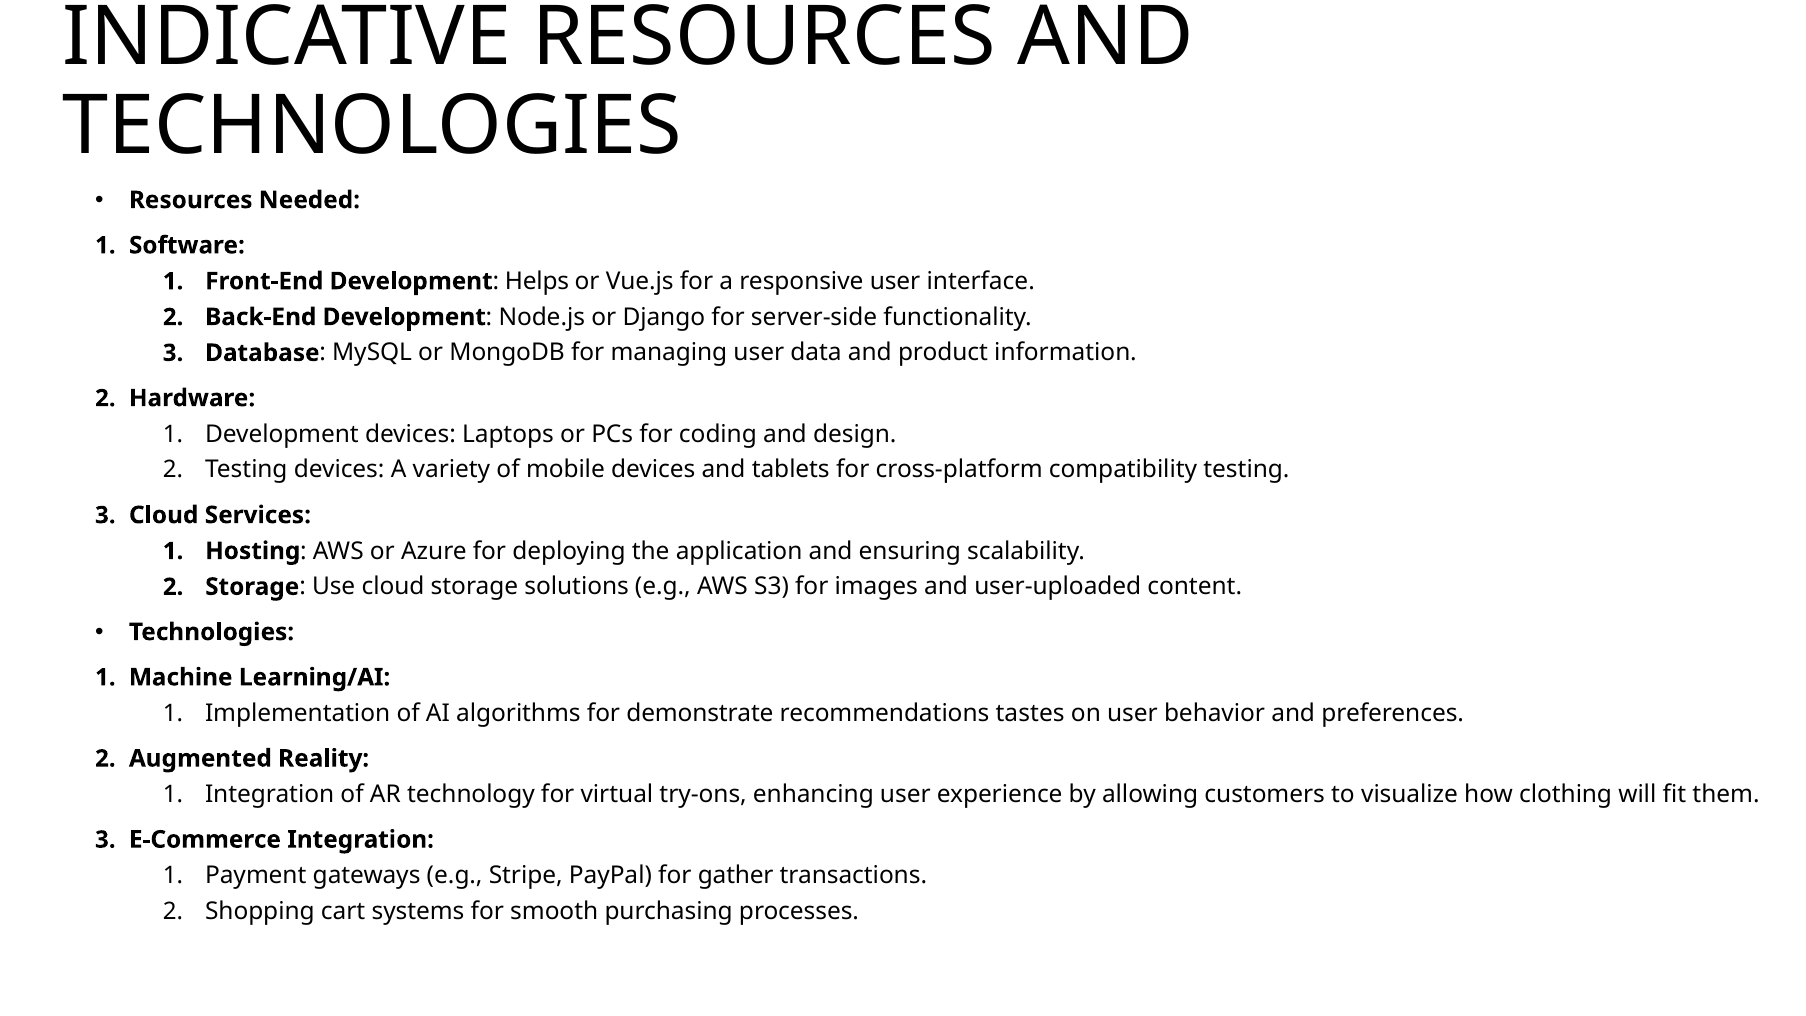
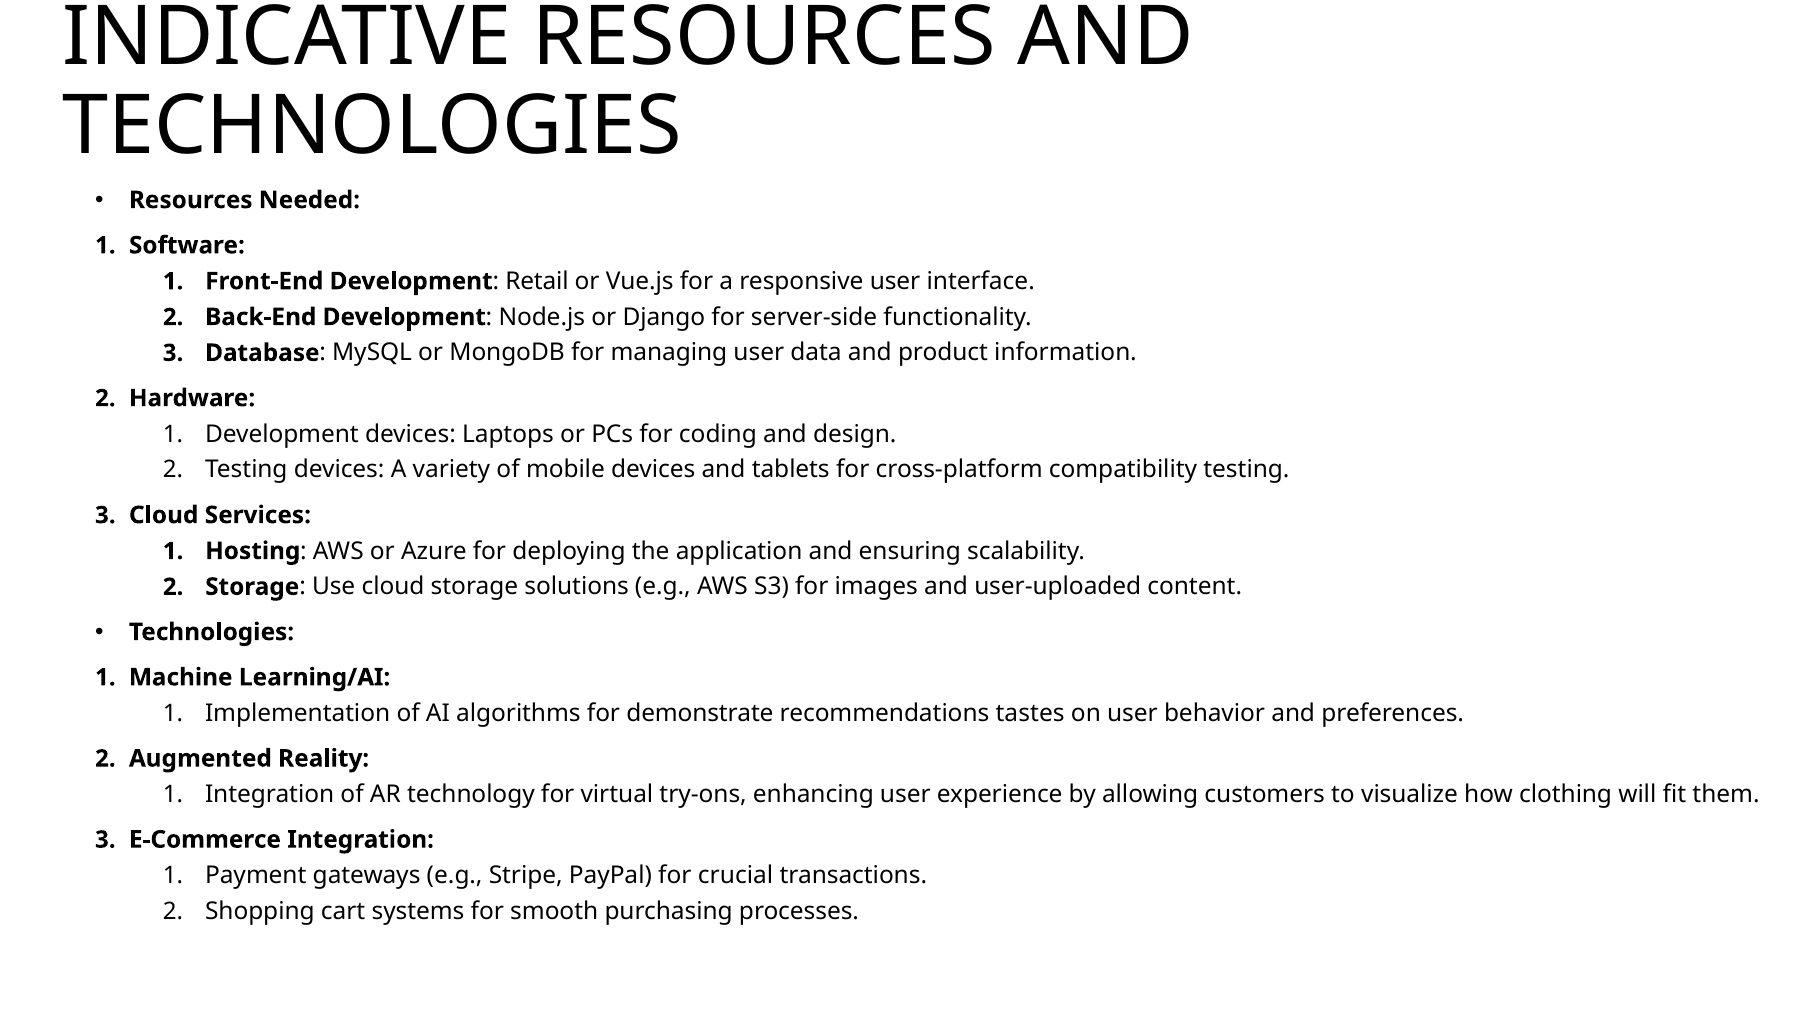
Helps: Helps -> Retail (537, 281)
gather: gather -> crucial (736, 875)
